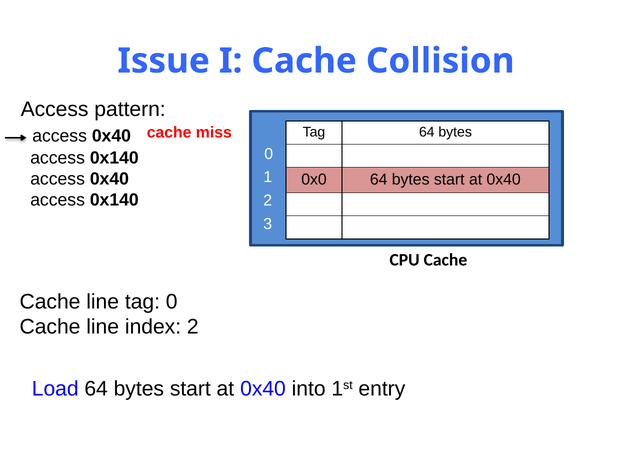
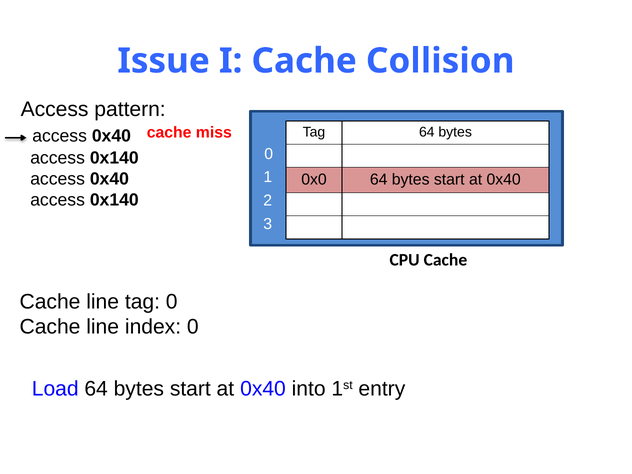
index 2: 2 -> 0 (193, 327)
